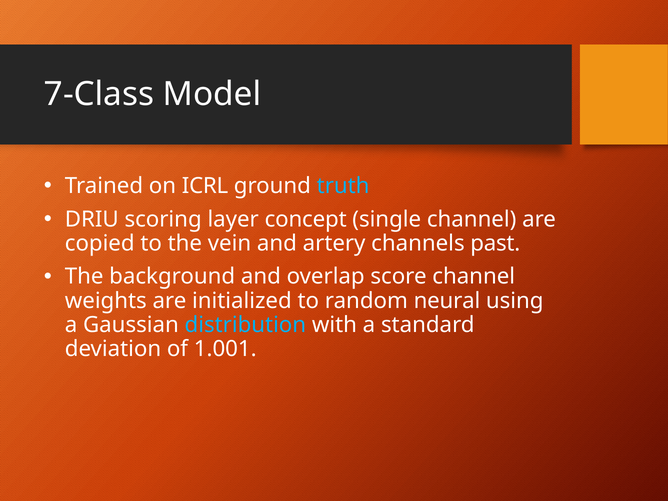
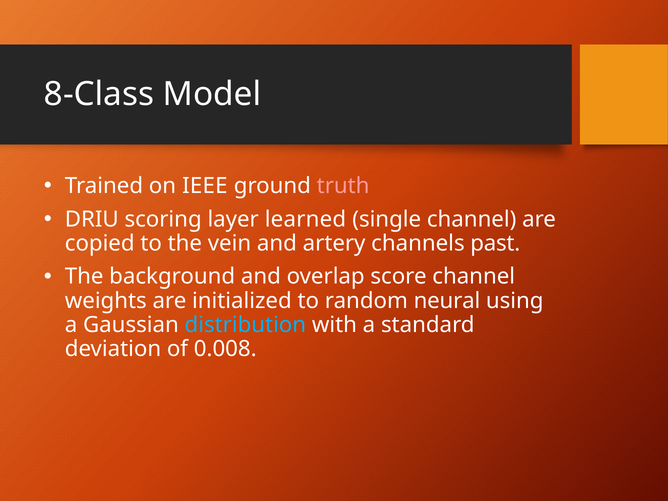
7-Class: 7-Class -> 8-Class (99, 94)
ICRL: ICRL -> IEEE (205, 186)
truth colour: light blue -> pink (343, 186)
concept: concept -> learned (305, 219)
1.001: 1.001 -> 0.008 (225, 349)
